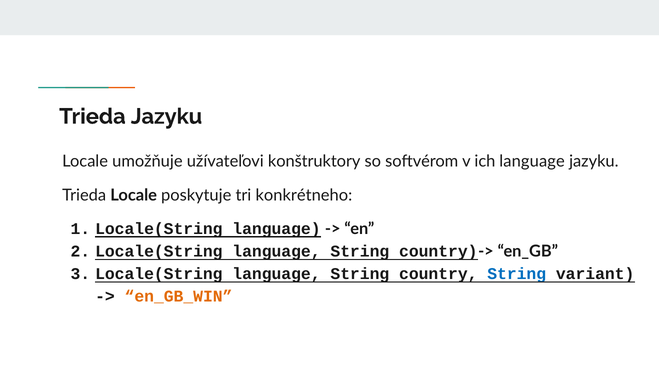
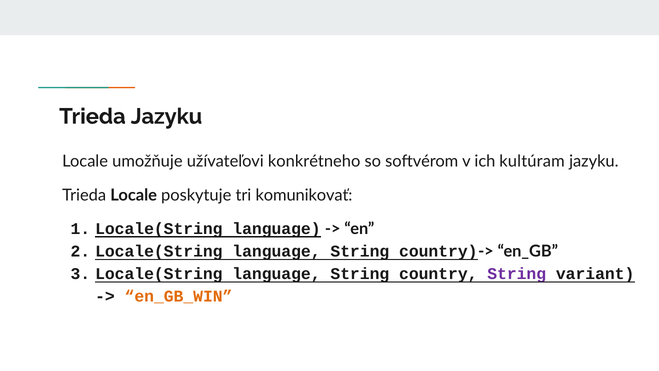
konštruktory: konštruktory -> konkrétneho (314, 161)
ich language: language -> kultúram (532, 161)
konkrétneho: konkrétneho -> komunikovať (304, 195)
String colour: blue -> purple (517, 274)
